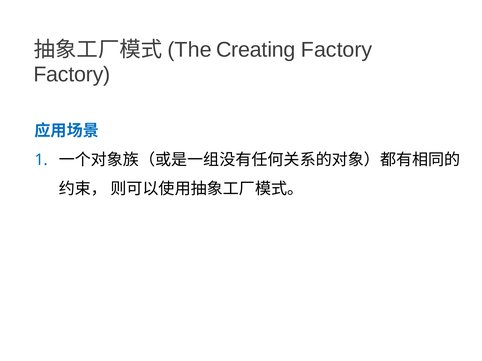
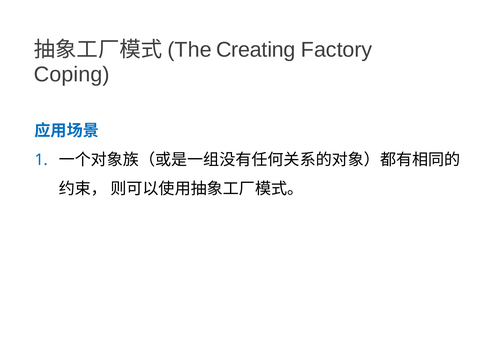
Factory: Factory -> Coping (72, 75)
